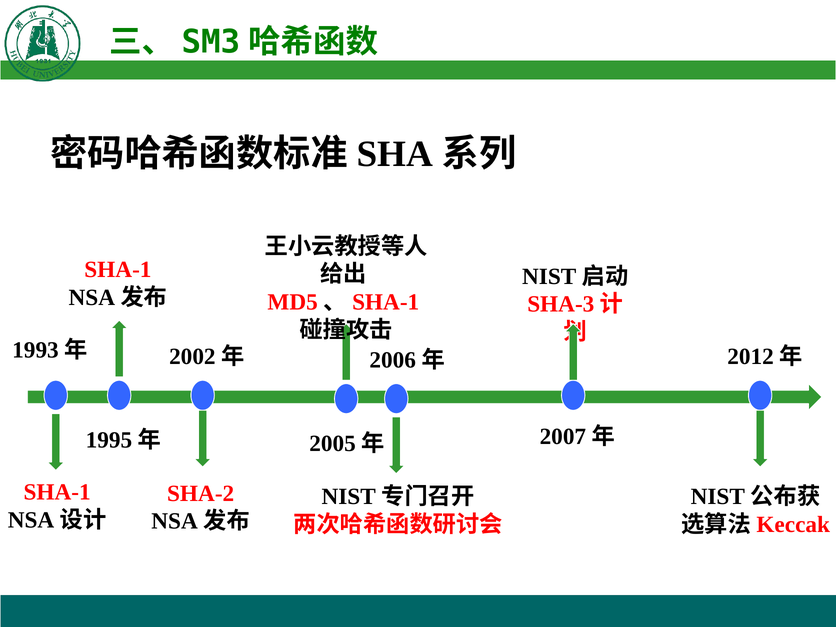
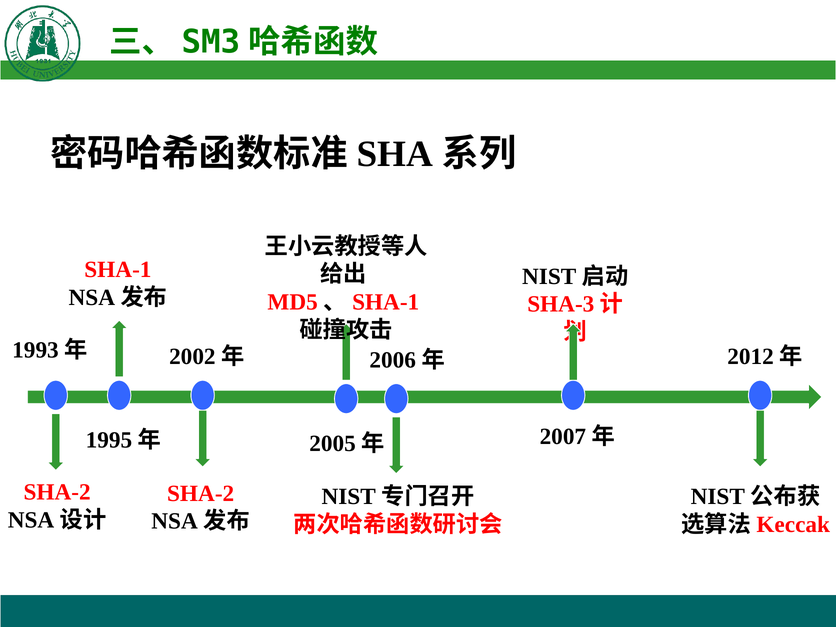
SHA-1: SHA-1 -> SHA-2 (57, 492)
